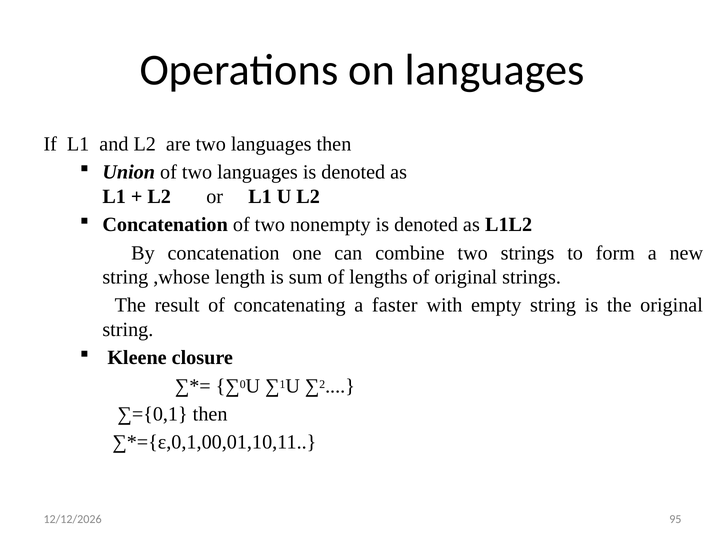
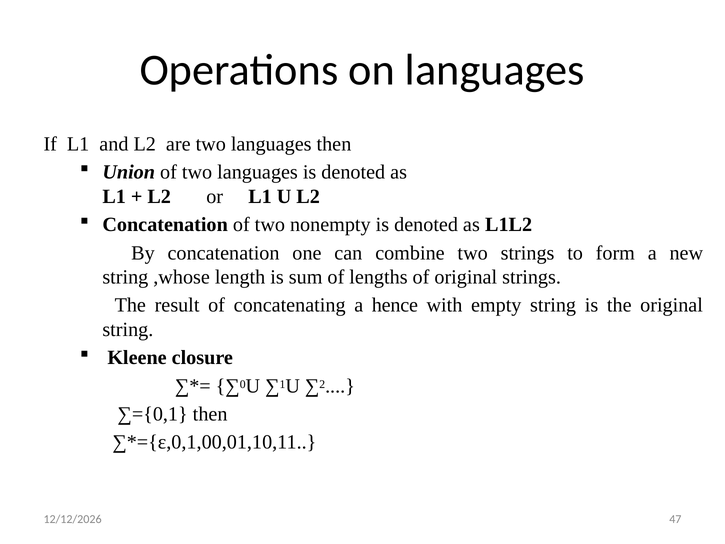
faster: faster -> hence (395, 305)
95: 95 -> 47 (675, 519)
